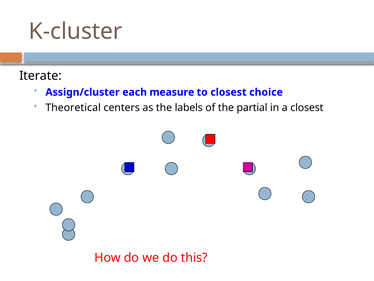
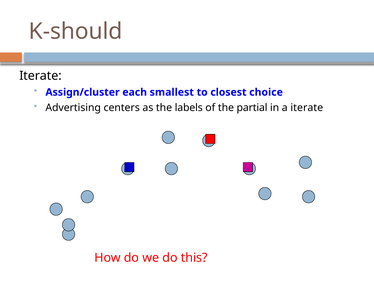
K-cluster: K-cluster -> K-should (76, 31)
measure: measure -> smallest (172, 92)
Theoretical: Theoretical -> Advertising (73, 107)
a closest: closest -> iterate (307, 107)
